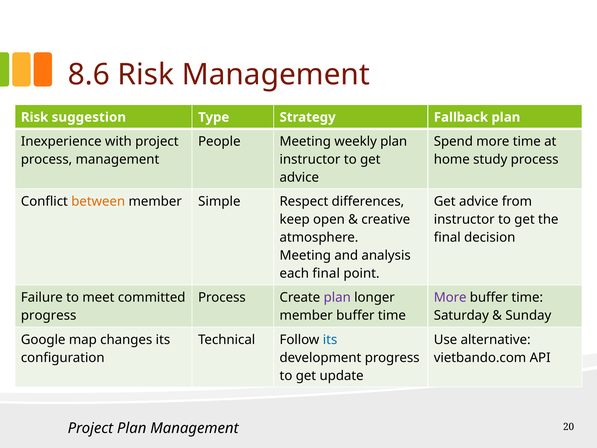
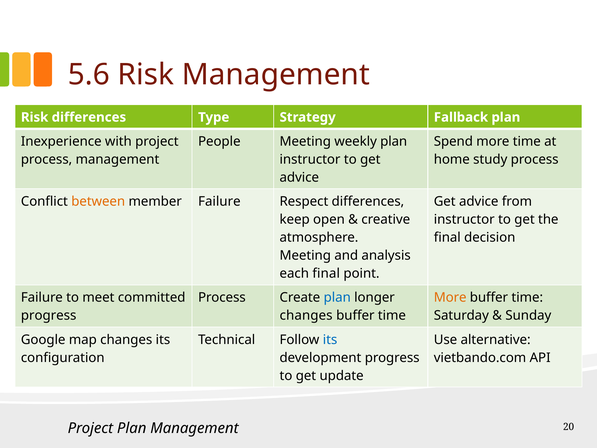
8.6: 8.6 -> 5.6 (89, 75)
Risk suggestion: suggestion -> differences (89, 117)
member Simple: Simple -> Failure (219, 201)
plan colour: purple -> blue (337, 297)
More colour: purple -> orange (450, 297)
member: member -> changes (306, 315)
